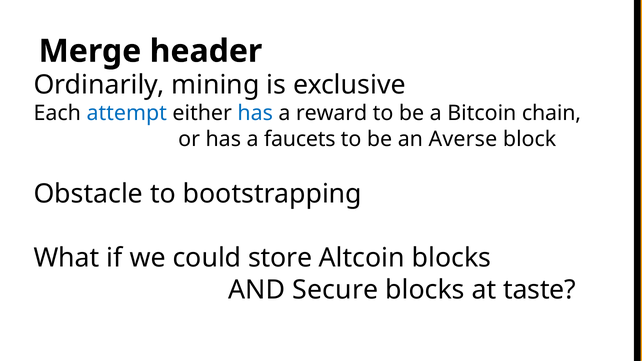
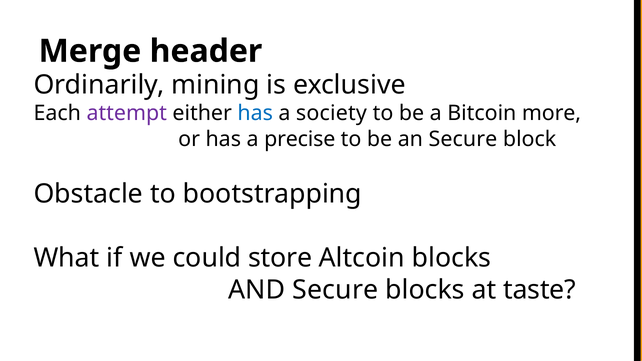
attempt colour: blue -> purple (127, 113)
reward: reward -> society (331, 113)
chain: chain -> more (551, 113)
faucets: faucets -> precise (300, 139)
an Averse: Averse -> Secure (463, 139)
